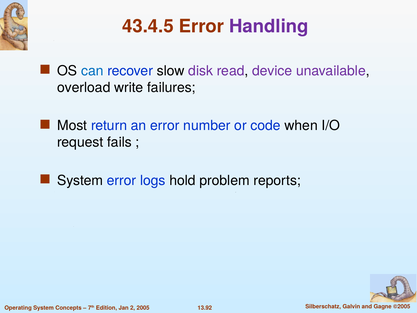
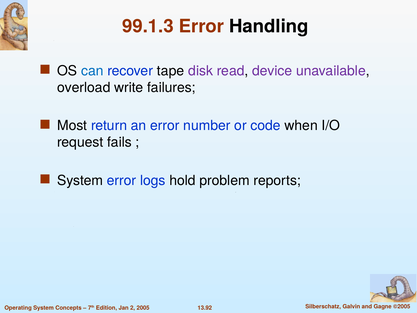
43.4.5: 43.4.5 -> 99.1.3 (148, 26)
Handling colour: purple -> black (269, 26)
slow: slow -> tape (171, 71)
